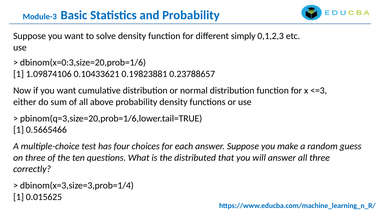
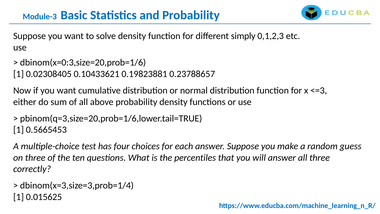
1.09874106: 1.09874106 -> 0.02308405 (49, 74)
0.5665466: 0.5665466 -> 0.5665453 (46, 130)
distributed: distributed -> percentiles (195, 157)
